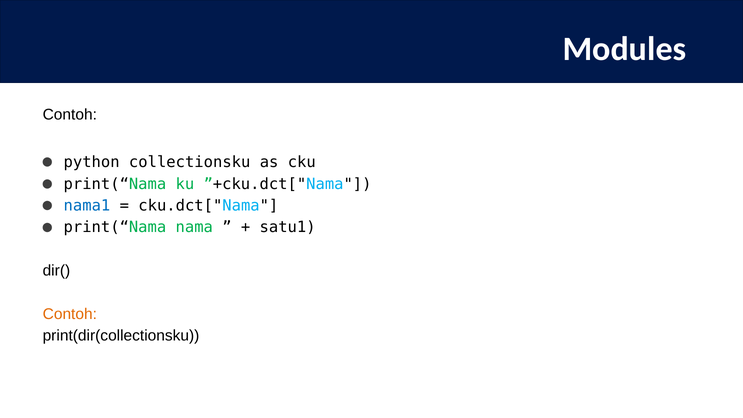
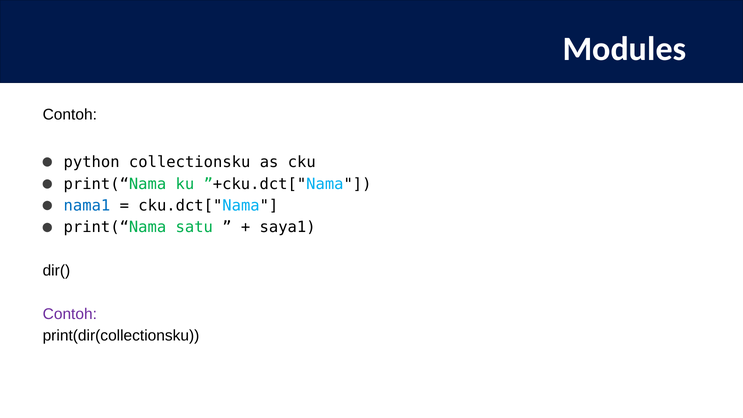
nama: nama -> satu (194, 227)
satu1: satu1 -> saya1 (288, 227)
Contoh colour: orange -> purple (70, 314)
